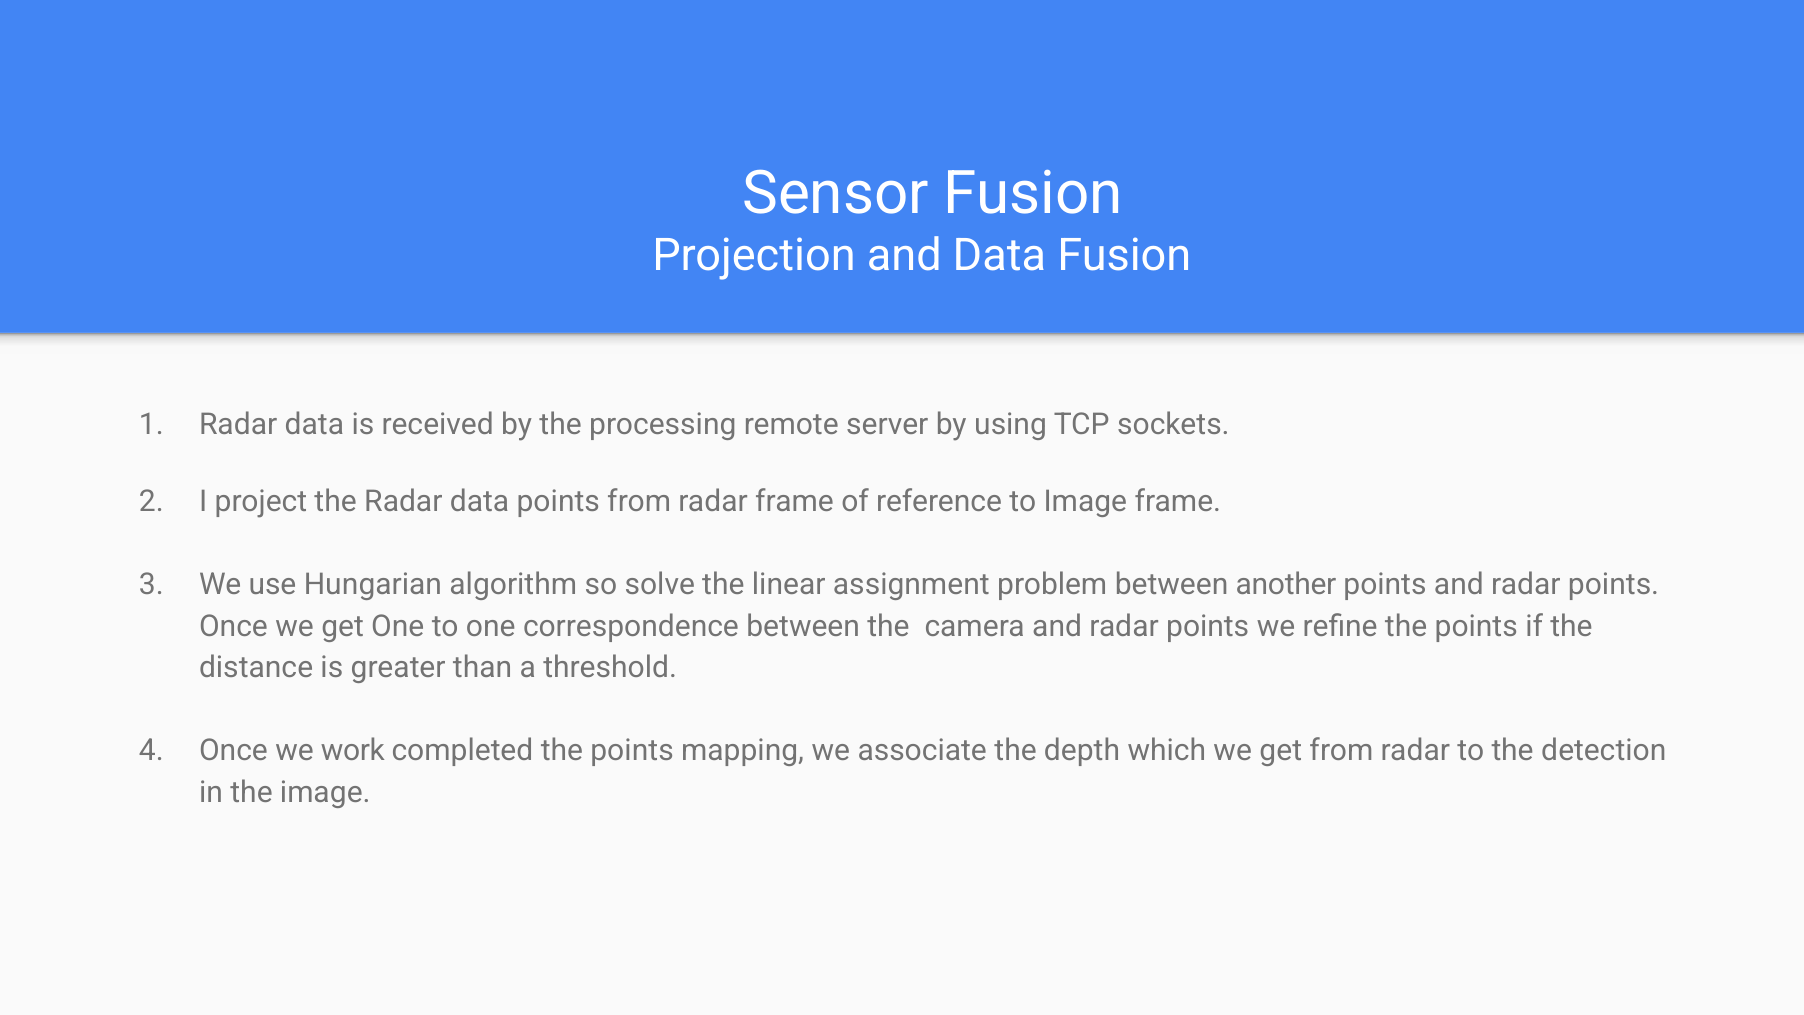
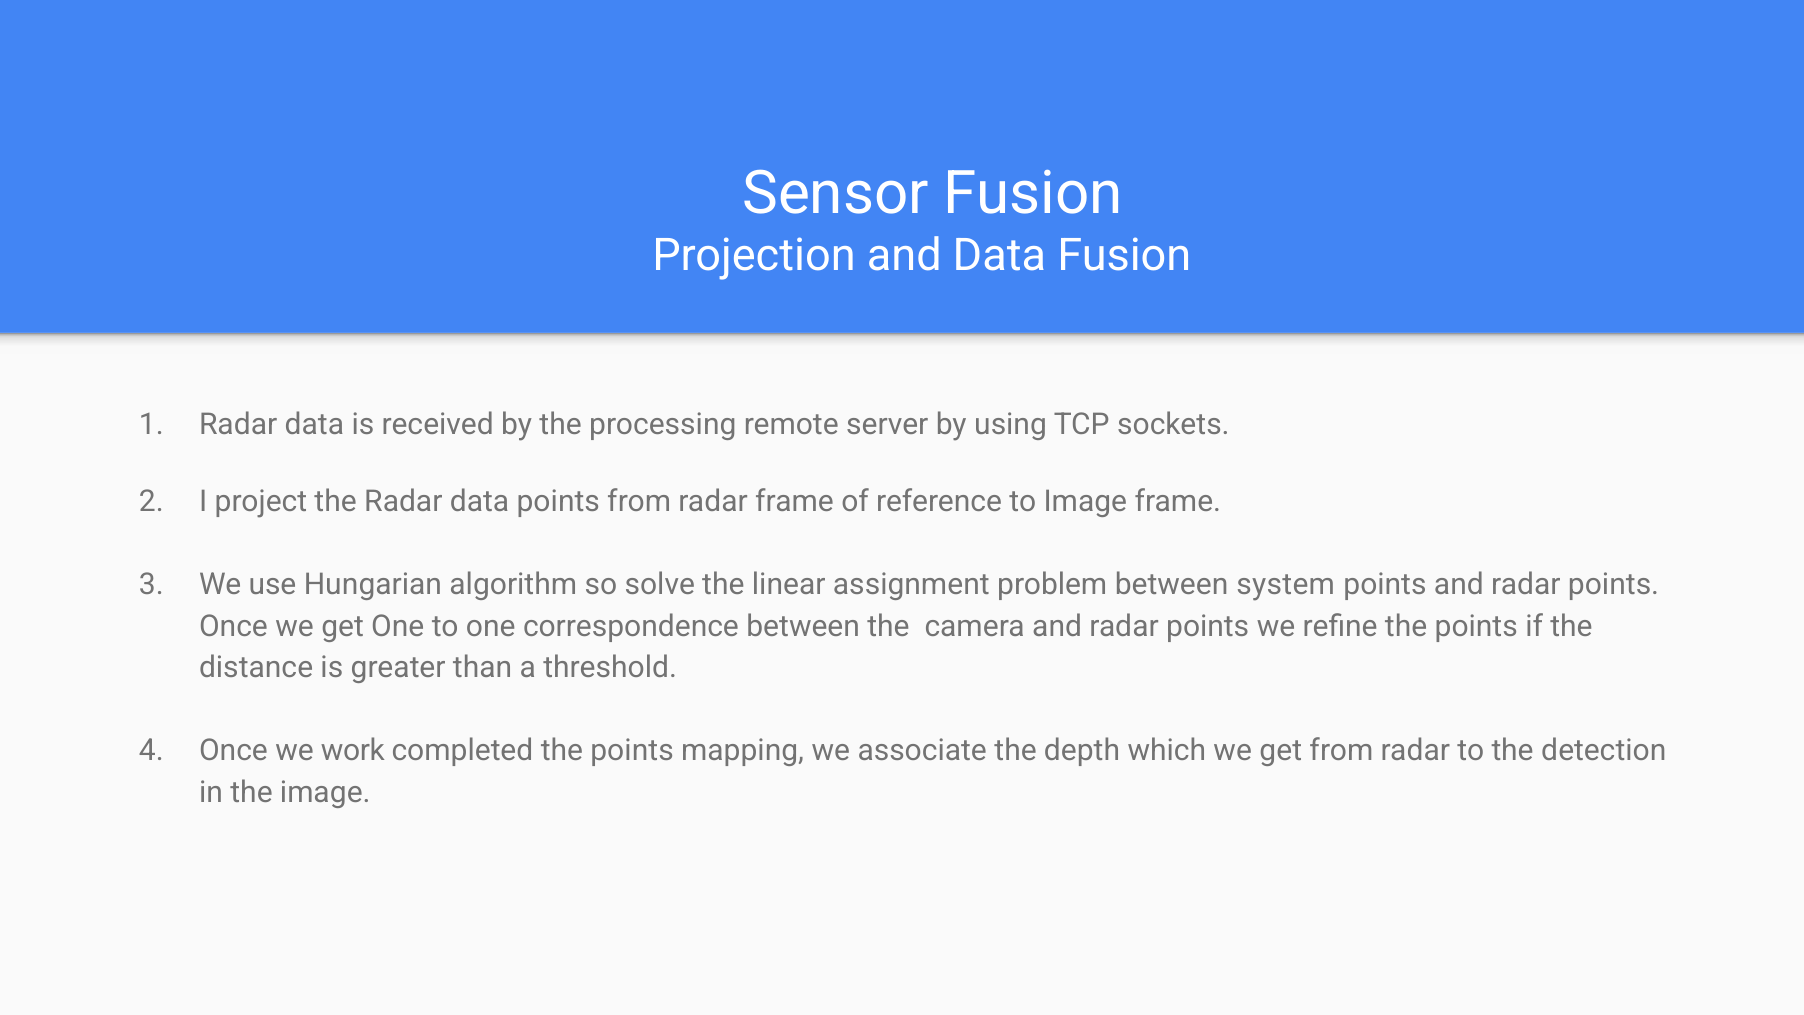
another: another -> system (1286, 585)
